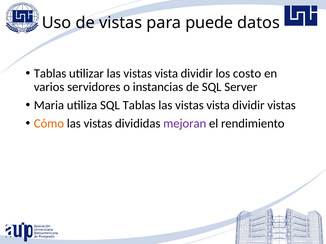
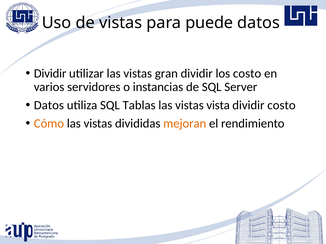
Tablas: Tablas -> Dividir (50, 73)
utilizar las vistas vista: vista -> gran (166, 73)
Maria: Maria -> Datos (49, 105)
dividir vistas: vistas -> costo (281, 105)
mejoran colour: purple -> orange (185, 124)
